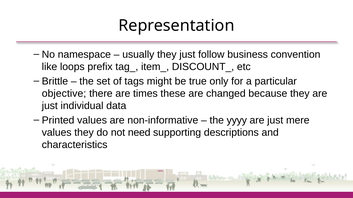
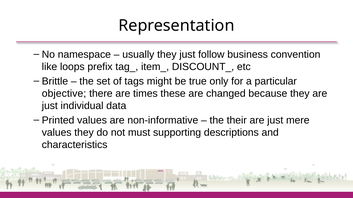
yyyy: yyyy -> their (237, 120)
need: need -> must (139, 133)
